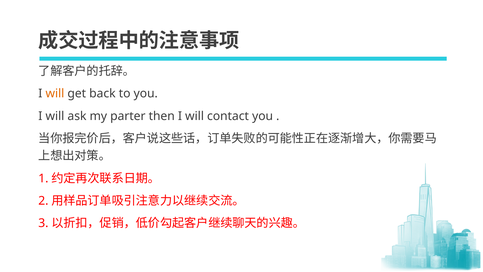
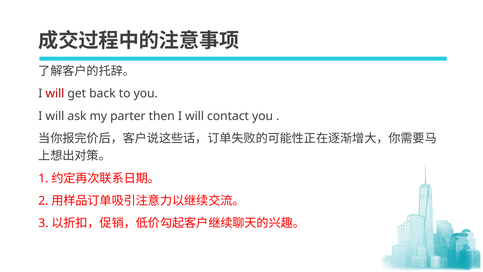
will colour: orange -> red (55, 94)
